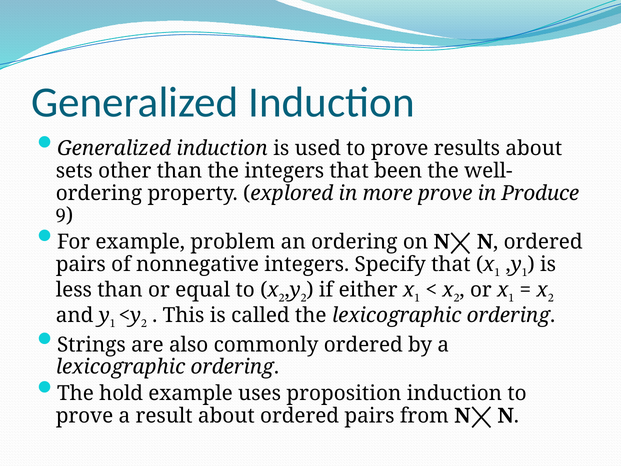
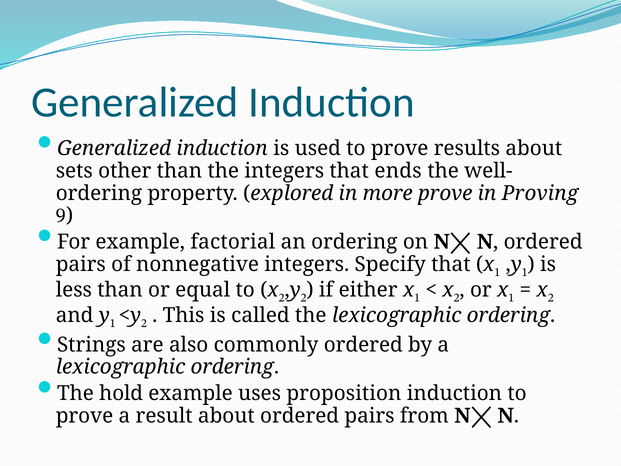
been: been -> ends (398, 171)
Produce: Produce -> Proving (540, 193)
problem: problem -> factorial (233, 242)
